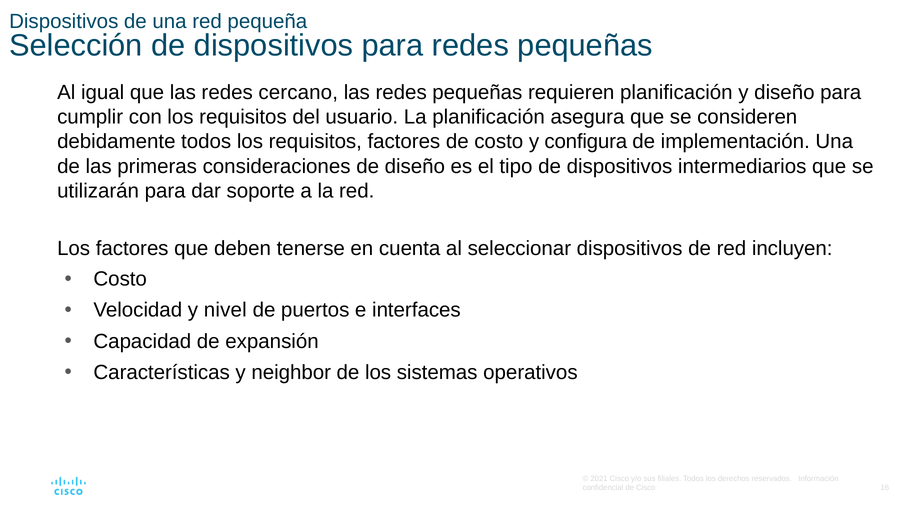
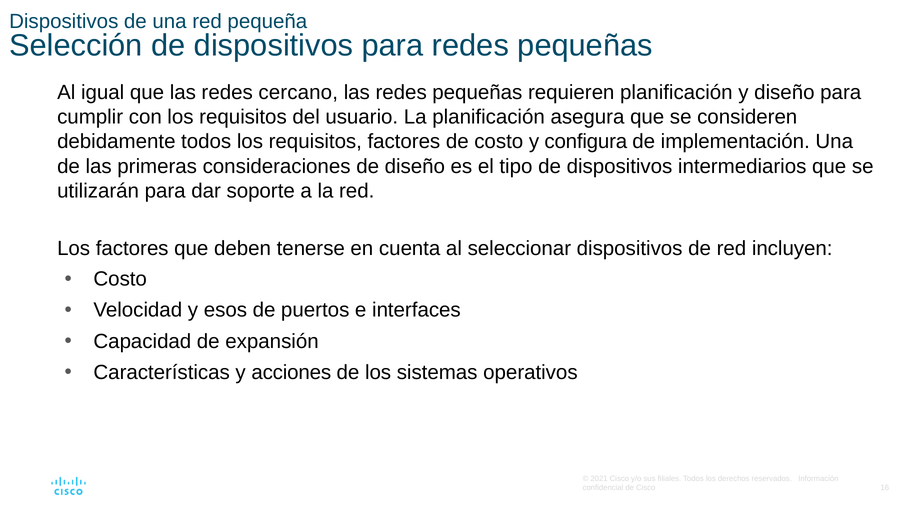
nivel: nivel -> esos (225, 310)
neighbor: neighbor -> acciones (291, 372)
